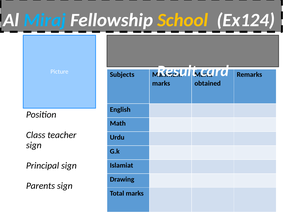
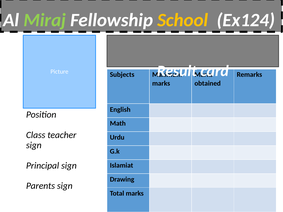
Miraj colour: light blue -> light green (45, 20)
